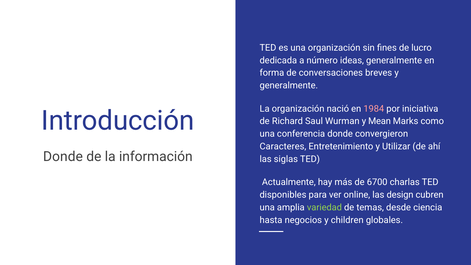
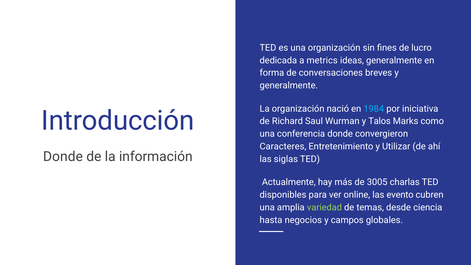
número: número -> metrics (322, 60)
1984 colour: pink -> light blue (374, 109)
Mean: Mean -> Talos (380, 121)
6700: 6700 -> 3005 (377, 182)
design: design -> evento (400, 195)
children: children -> campos (347, 220)
